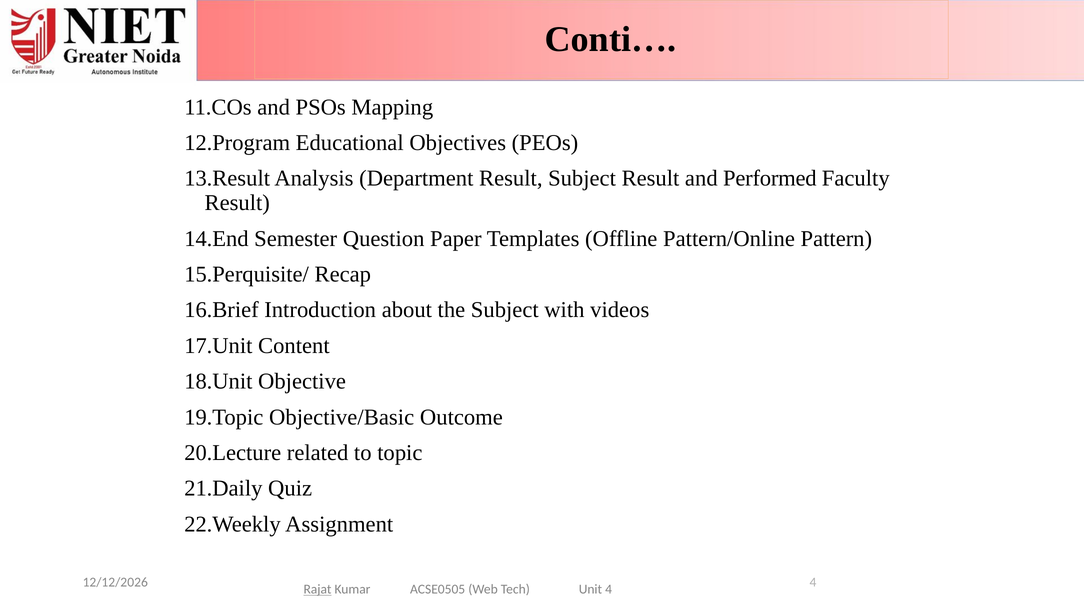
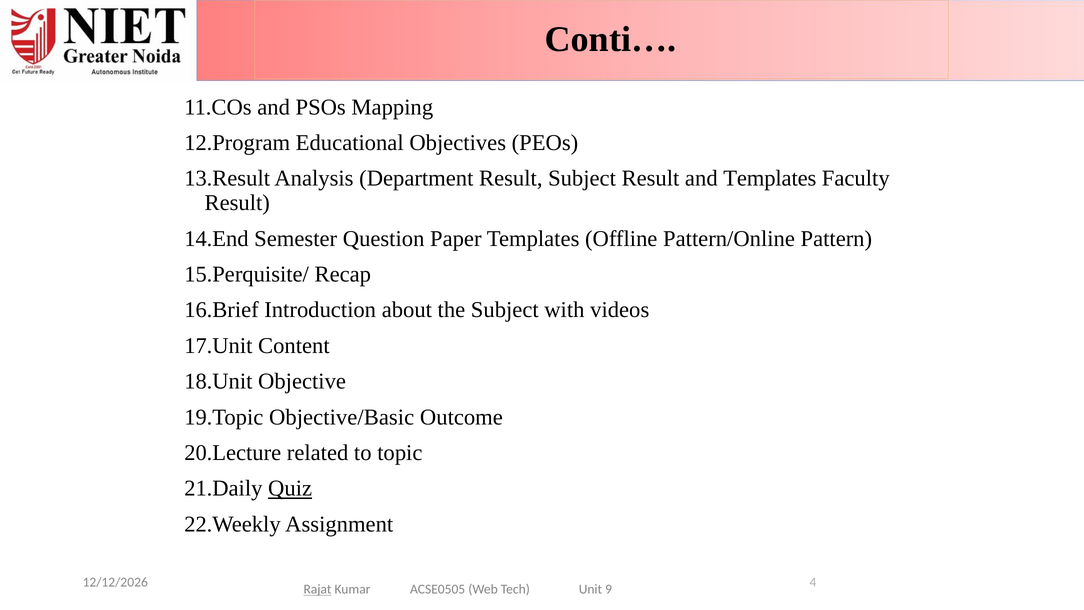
and Performed: Performed -> Templates (770, 178)
Quiz underline: none -> present (290, 488)
Unit 4: 4 -> 9 (609, 589)
